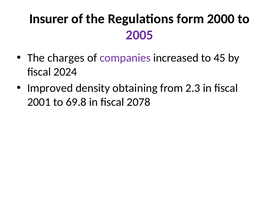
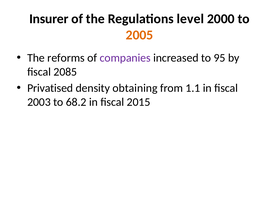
form: form -> level (190, 19)
2005 colour: purple -> orange (139, 35)
charges: charges -> reforms (66, 58)
45: 45 -> 95 (220, 58)
2024: 2024 -> 2085 (65, 72)
Improved: Improved -> Privatised (50, 88)
2.3: 2.3 -> 1.1 (193, 88)
2001: 2001 -> 2003 (39, 102)
69.8: 69.8 -> 68.2 (76, 102)
2078: 2078 -> 2015 (139, 102)
